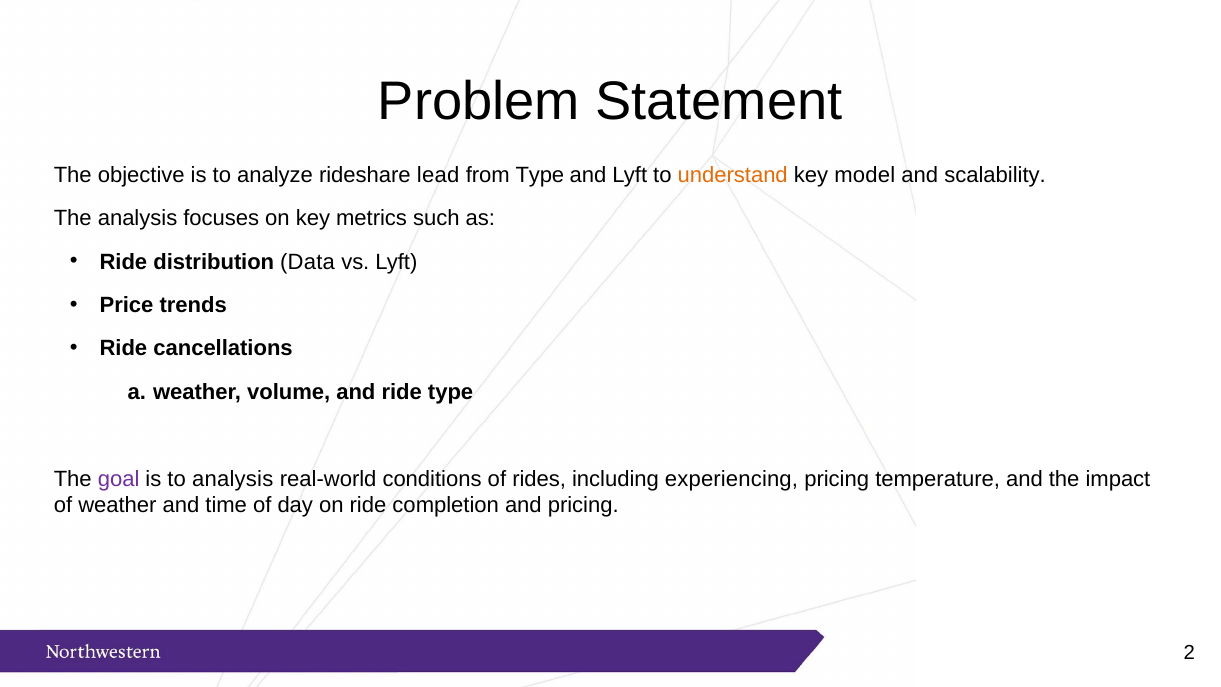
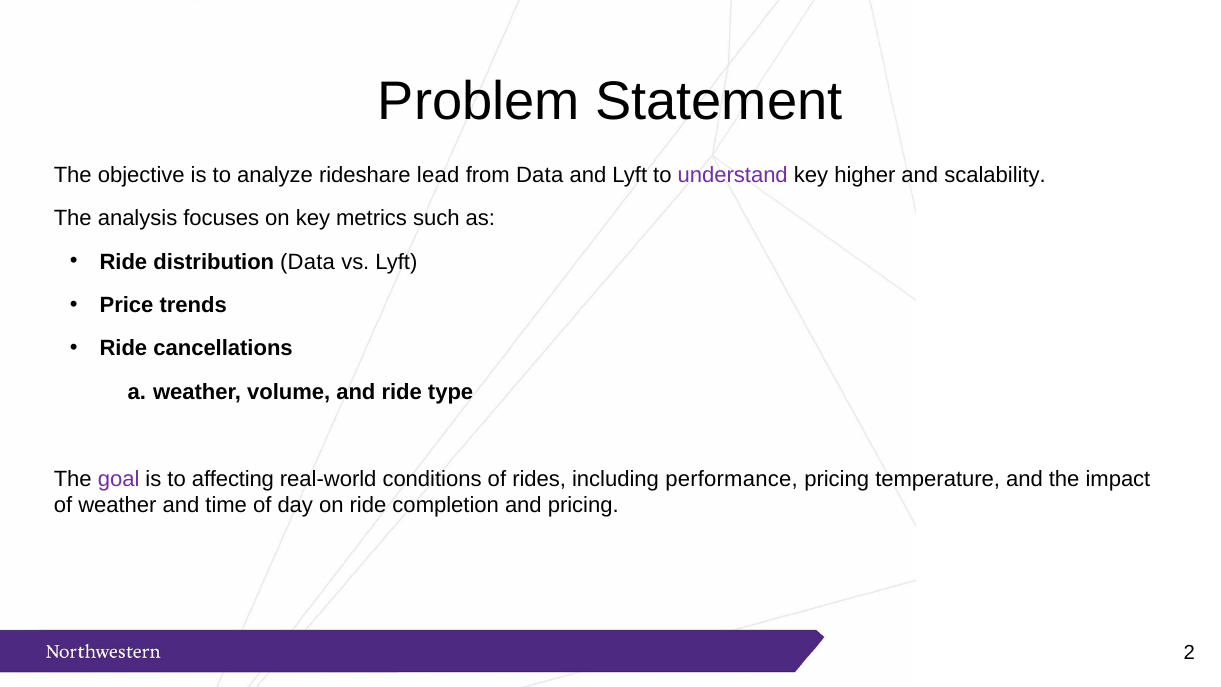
from Type: Type -> Data (540, 175)
understand colour: orange -> purple (733, 175)
model: model -> higher (865, 175)
to analysis: analysis -> affecting (233, 479)
experiencing: experiencing -> performance (731, 479)
